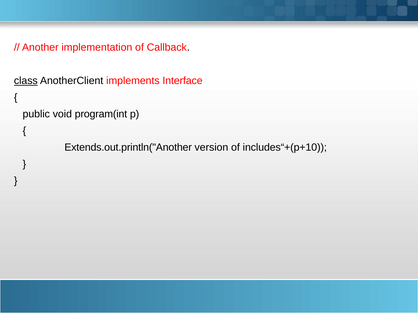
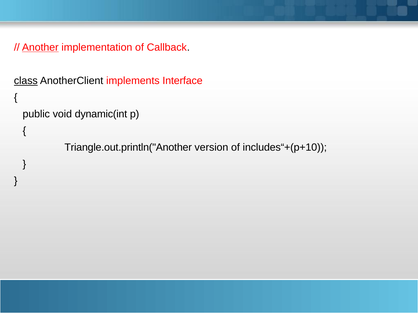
Another underline: none -> present (40, 47)
program(int: program(int -> dynamic(int (101, 114)
Extends.out.println("Another: Extends.out.println("Another -> Triangle.out.println("Another (128, 148)
